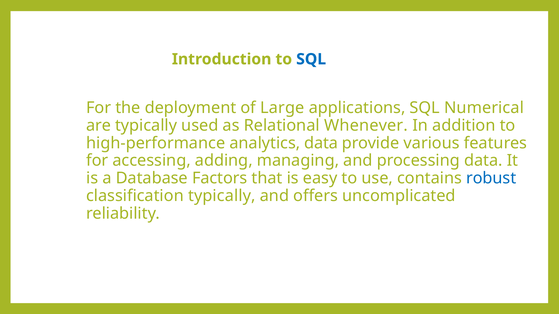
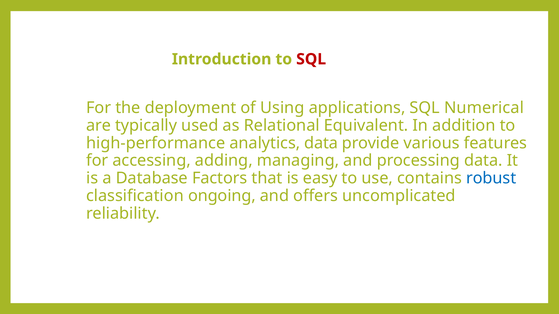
SQL colour: blue -> red (311, 59)
Large: Large -> Using (282, 108)
Whenever: Whenever -> Equivalent (366, 126)
classification typically: typically -> ongoing (222, 196)
